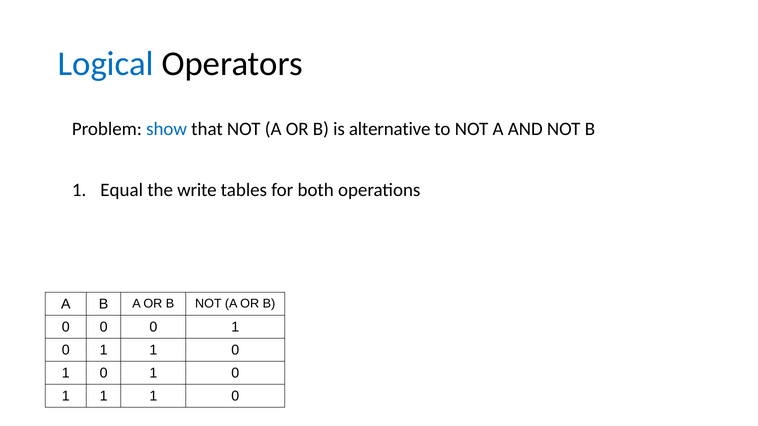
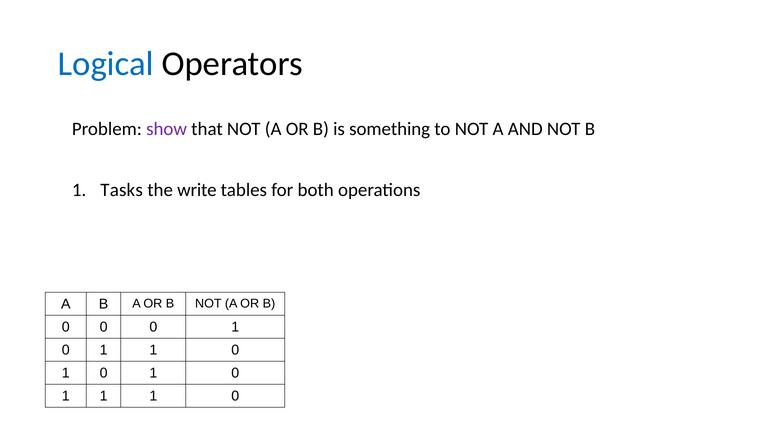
show colour: blue -> purple (167, 129)
alternative: alternative -> something (390, 129)
Equal: Equal -> Tasks (122, 190)
